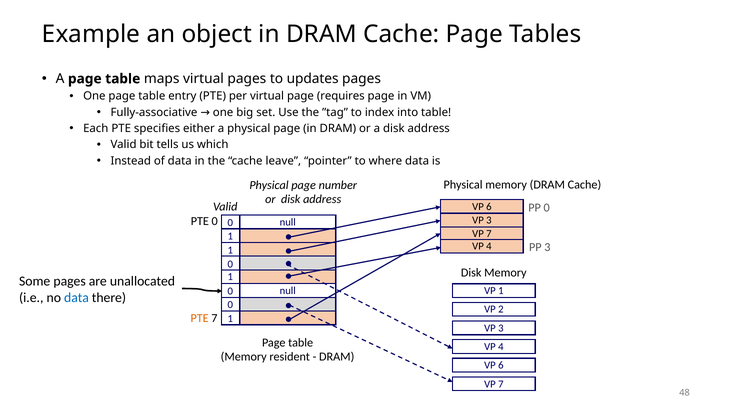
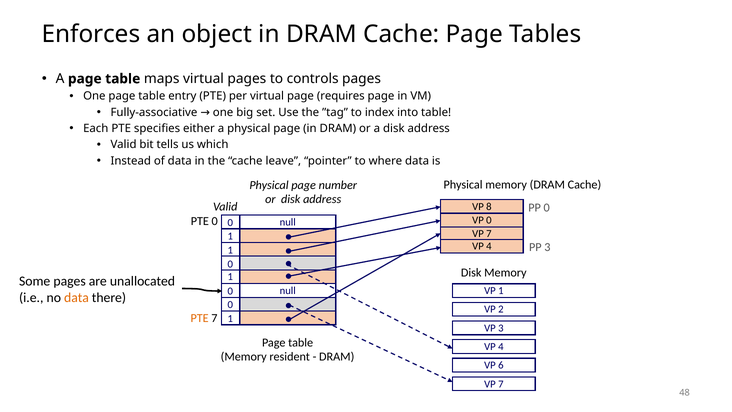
Example: Example -> Enforces (91, 34)
updates: updates -> controls (313, 79)
6: 6 -> 8 (489, 206)
3: 3 -> 0 (489, 220)
data colour: blue -> orange (76, 298)
